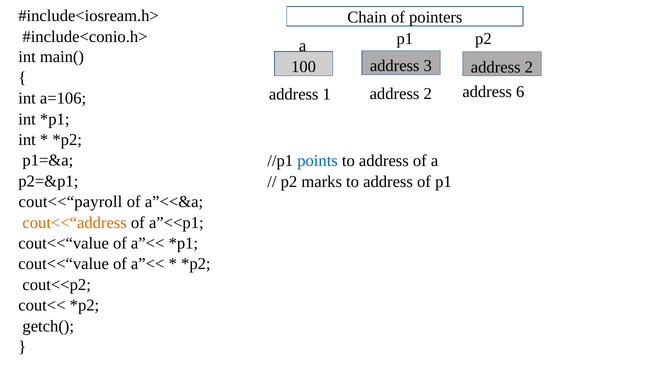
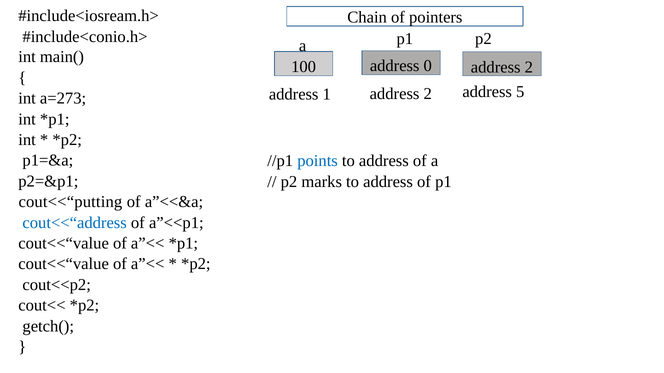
3: 3 -> 0 (428, 66)
6: 6 -> 5 (520, 92)
a=106: a=106 -> a=273 (63, 99)
cout<<“payroll: cout<<“payroll -> cout<<“putting (70, 202)
cout<<“address colour: orange -> blue (75, 223)
